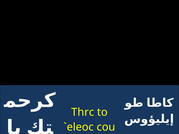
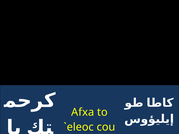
Thrc: Thrc -> Afxa (83, 112)
